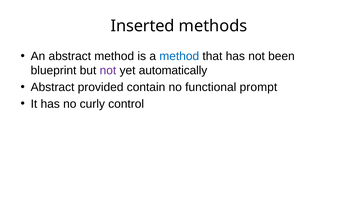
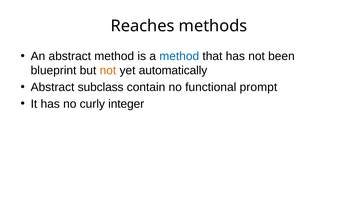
Inserted: Inserted -> Reaches (143, 26)
not colour: purple -> orange (108, 71)
provided: provided -> subclass (101, 87)
control: control -> integer (126, 104)
